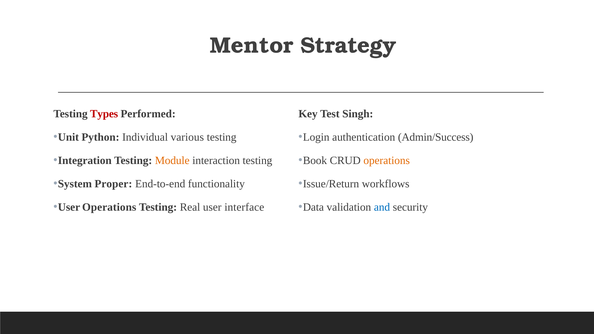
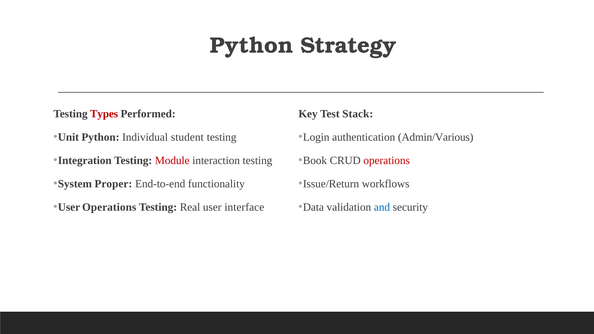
Mentor: Mentor -> Python (252, 46)
Singh: Singh -> Stack (358, 114)
various: various -> student (187, 137)
Admin/Success: Admin/Success -> Admin/Various (436, 137)
Module colour: orange -> red (172, 160)
operations colour: orange -> red (387, 160)
